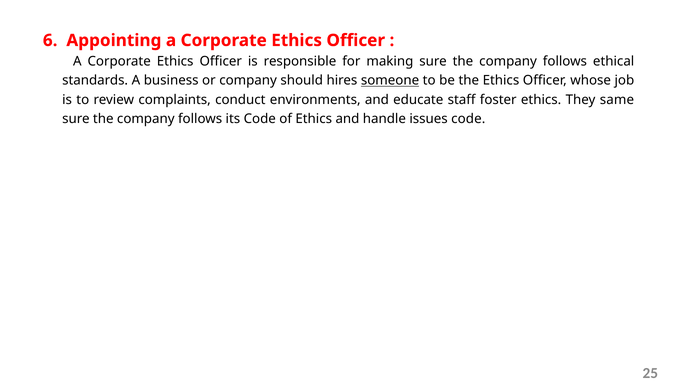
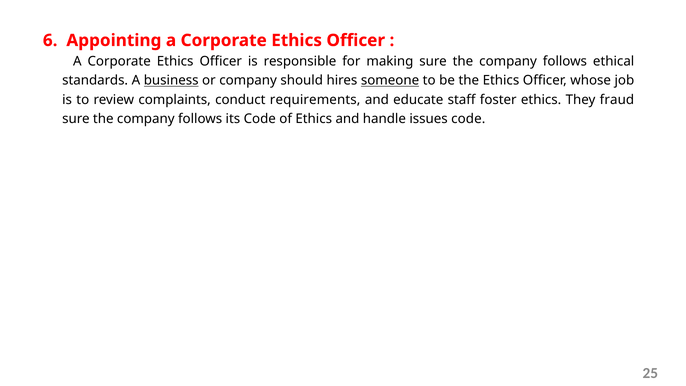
business underline: none -> present (171, 81)
environments: environments -> requirements (315, 100)
same: same -> fraud (617, 100)
